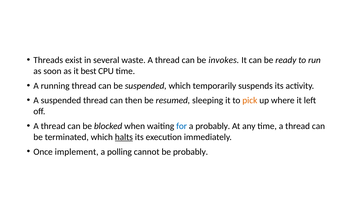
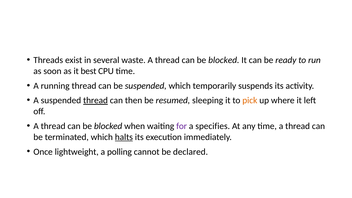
invokes: invokes -> blocked (224, 60)
thread underline: none -> present (96, 100)
for colour: blue -> purple (182, 126)
a probably: probably -> specifies (213, 126)
implement: implement -> lightweight (77, 152)
be probably: probably -> declared (191, 152)
